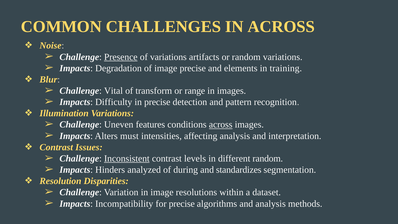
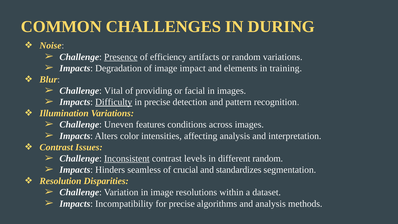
IN ACROSS: ACROSS -> DURING (281, 27)
of variations: variations -> efficiency (168, 57)
image precise: precise -> impact (193, 68)
transform: transform -> providing (154, 91)
range: range -> facial (195, 91)
Difficulty underline: none -> present (114, 102)
across underline: present -> none (221, 125)
must: must -> color (130, 136)
analyzed: analyzed -> seamless (144, 170)
during: during -> crucial (186, 170)
